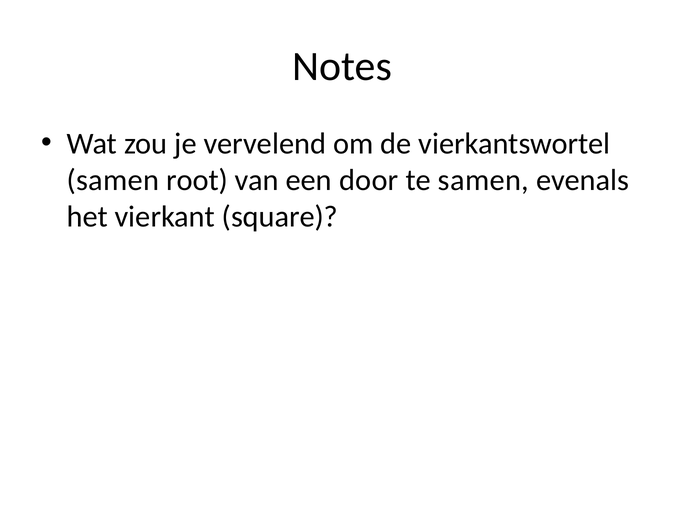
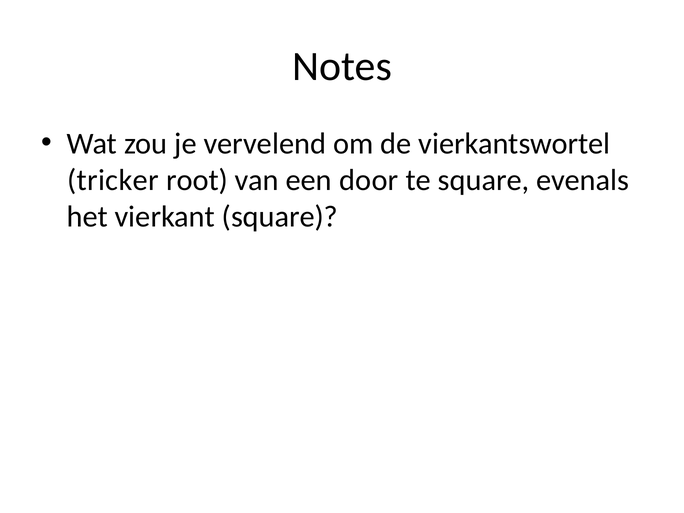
samen: samen -> tricker (113, 180)
te samen: samen -> square (484, 180)
